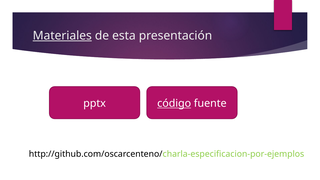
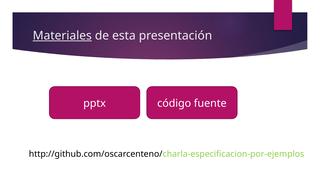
código underline: present -> none (174, 103)
